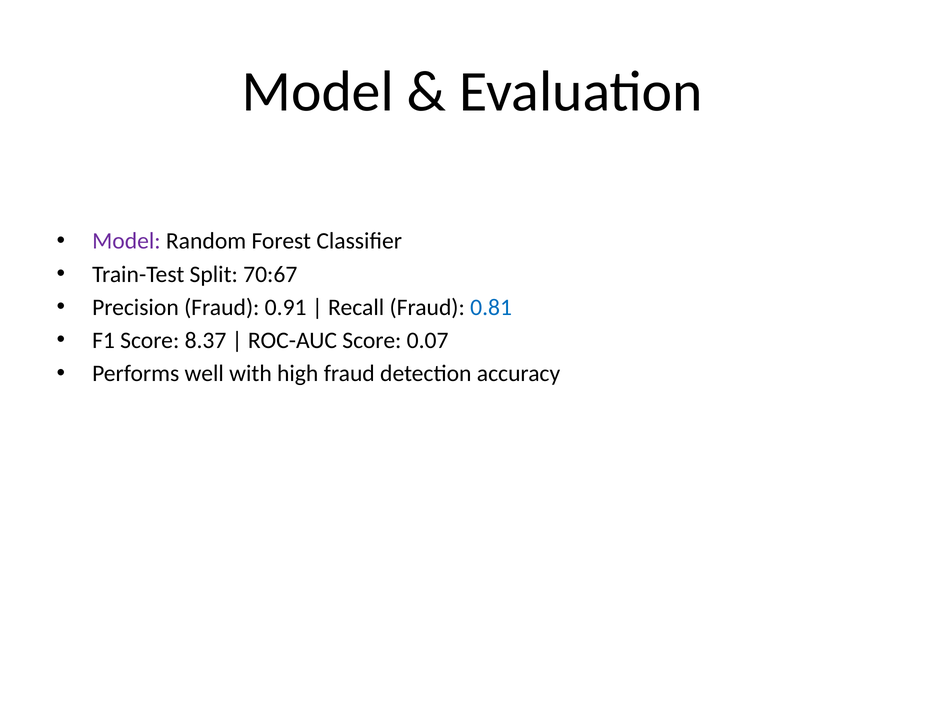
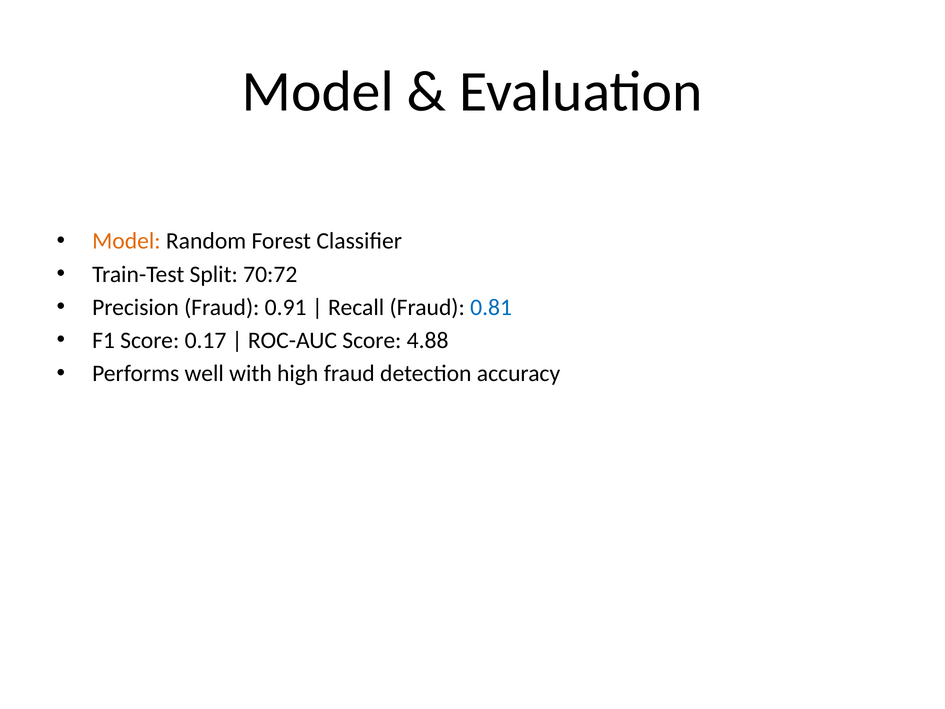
Model colour: purple -> orange (126, 241)
70:67: 70:67 -> 70:72 (270, 274)
8.37: 8.37 -> 0.17 (206, 340)
0.07: 0.07 -> 4.88 (428, 340)
